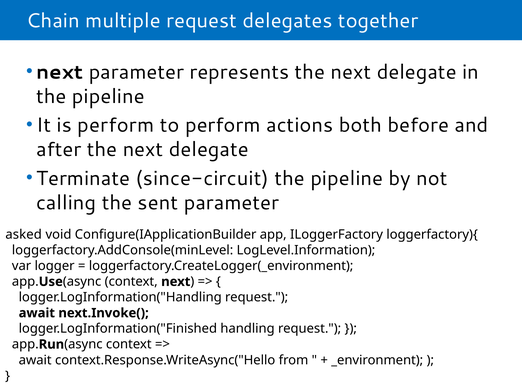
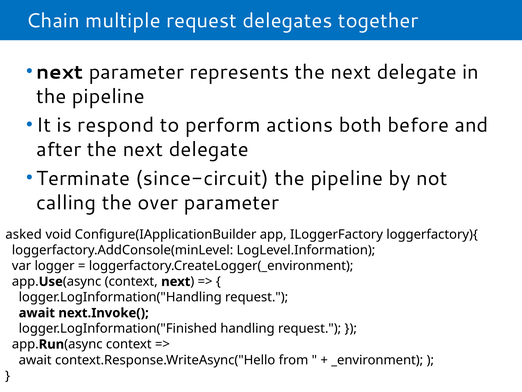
is perform: perform -> respond (116, 125)
sent: sent -> over (158, 202)
